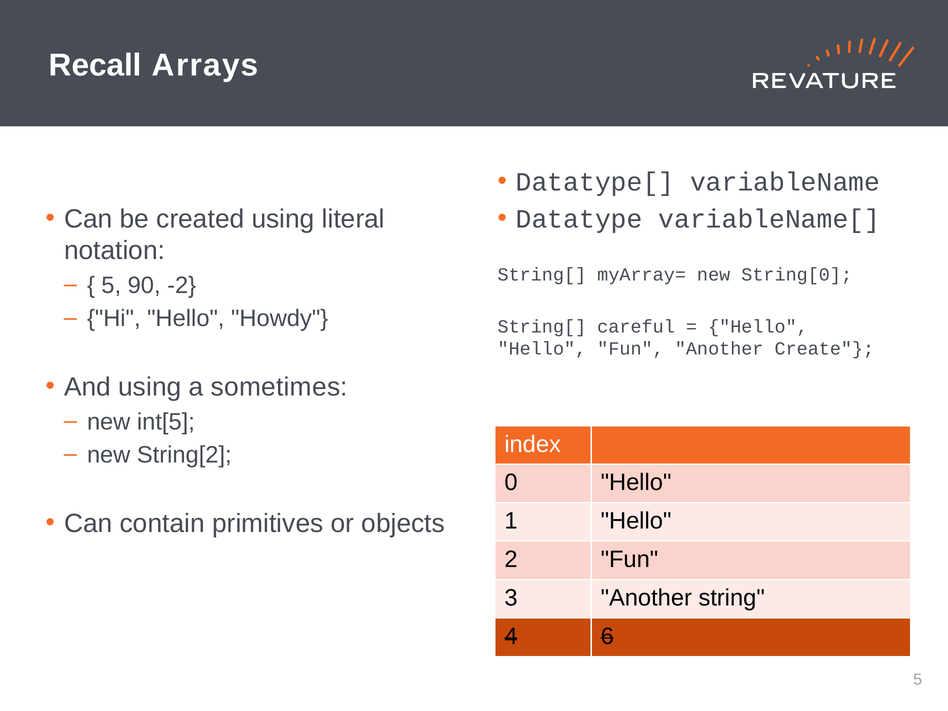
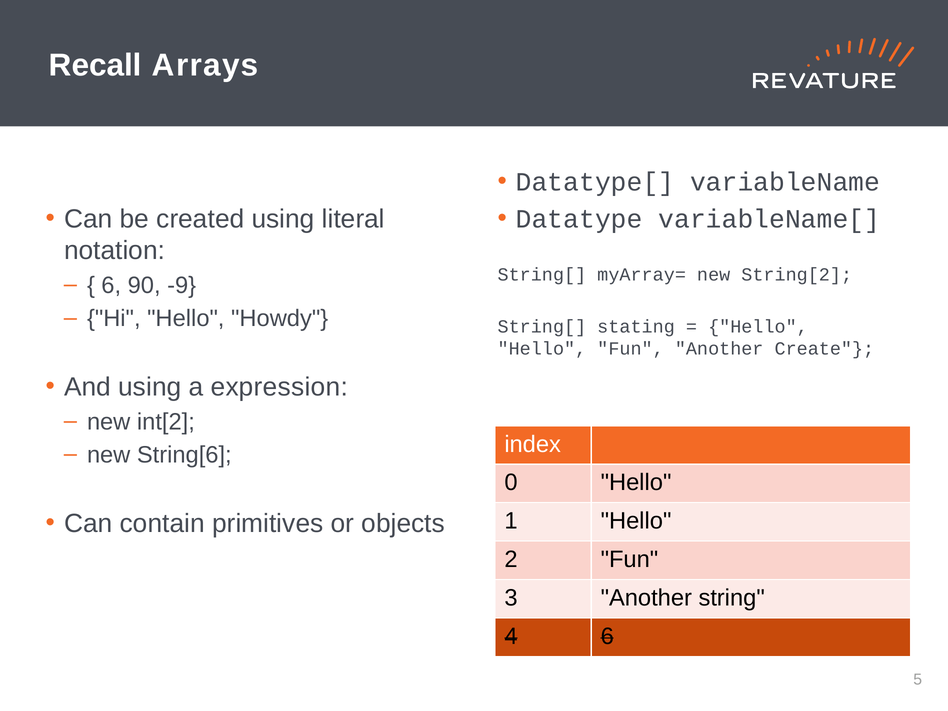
String[0: String[0 -> String[2 (797, 275)
5: 5 -> 6 (111, 285)
-2: -2 -> -9 (182, 285)
careful: careful -> stating (636, 327)
sometimes: sometimes -> expression (279, 387)
int[5: int[5 -> int[2 (166, 422)
String[2: String[2 -> String[6 (184, 455)
